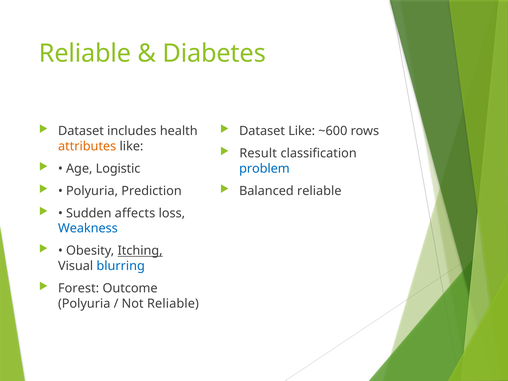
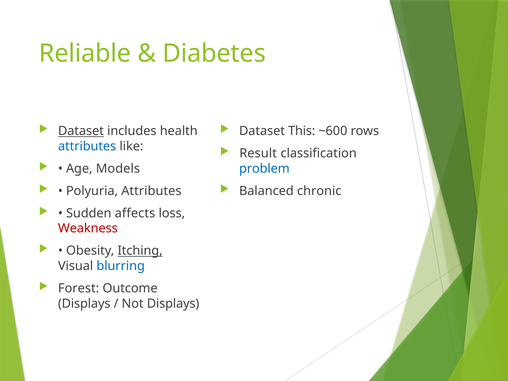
Dataset underline: none -> present (81, 131)
Dataset Like: Like -> This (302, 131)
attributes colour: orange -> blue (87, 146)
Logistic: Logistic -> Models (118, 169)
Polyuria Prediction: Prediction -> Attributes (151, 191)
Balanced reliable: reliable -> chronic (319, 191)
Weakness colour: blue -> red (88, 228)
Polyuria: Polyuria -> Displays (84, 304)
Not Reliable: Reliable -> Displays (173, 304)
